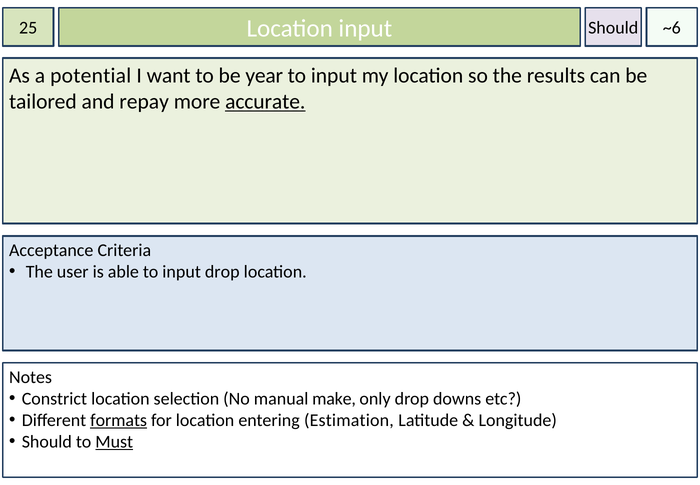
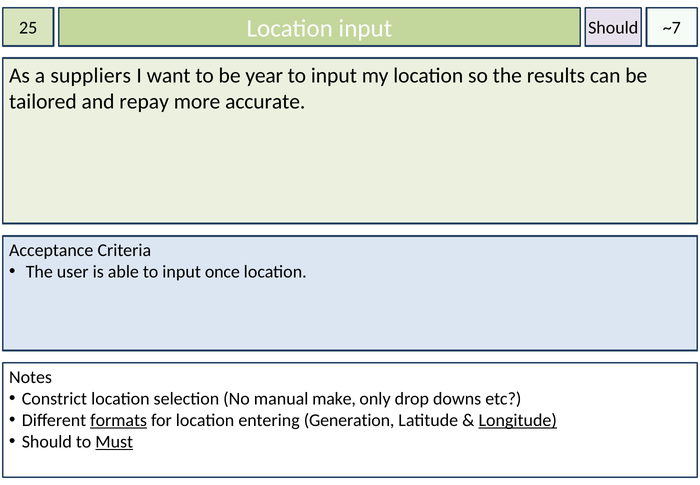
~6: ~6 -> ~7 (672, 28)
potential: potential -> suppliers (91, 76)
accurate underline: present -> none (265, 102)
input drop: drop -> once (222, 272)
Estimation: Estimation -> Generation (349, 420)
Longitude underline: none -> present (518, 420)
